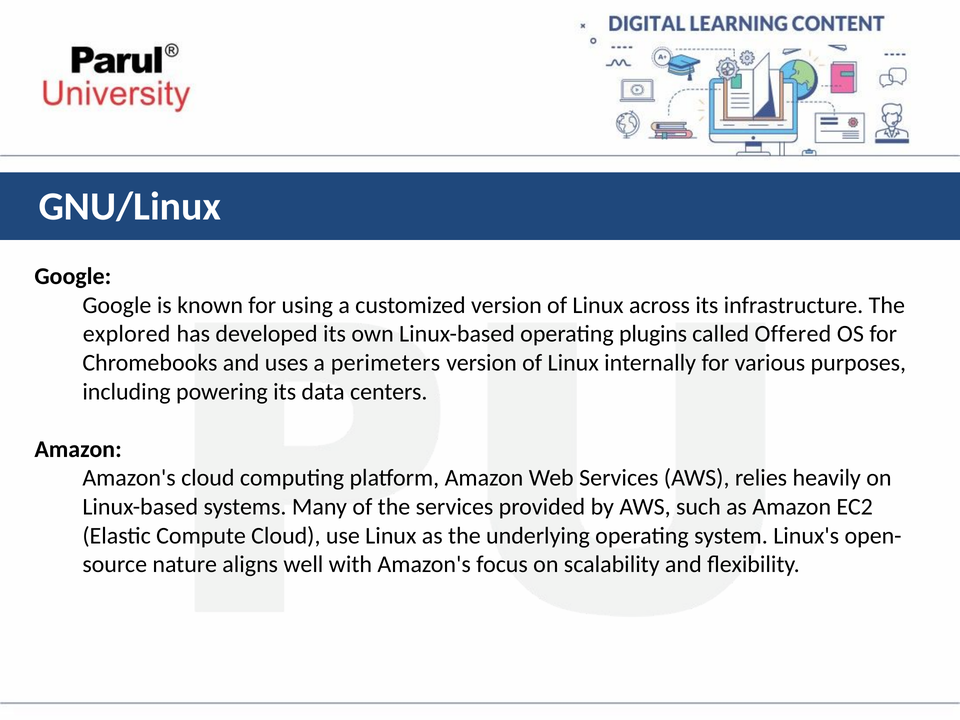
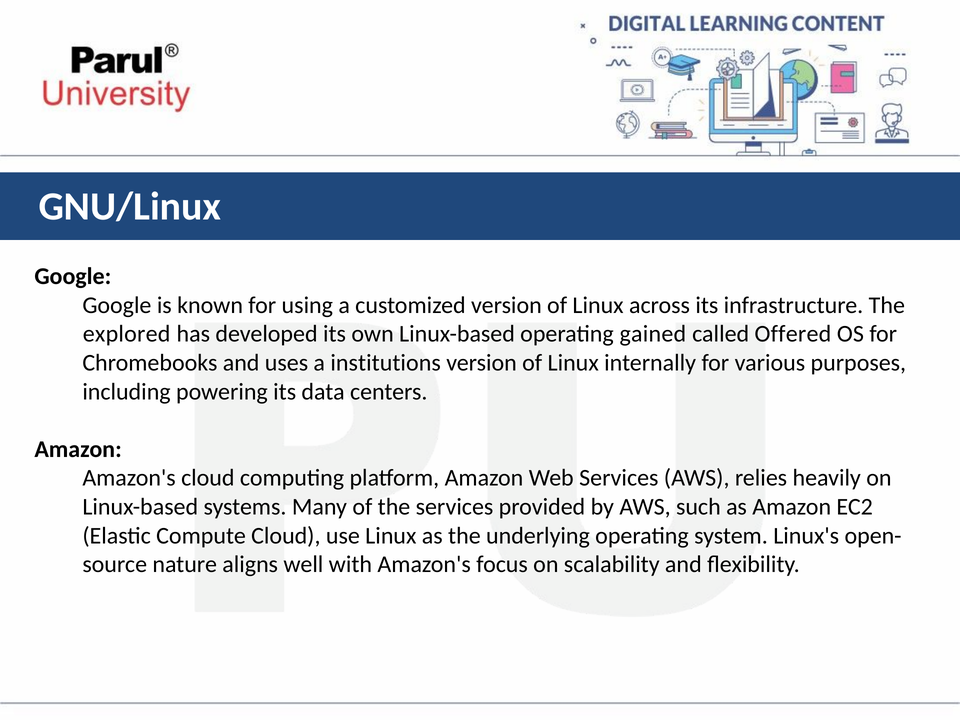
plugins: plugins -> gained (653, 334)
perimeters: perimeters -> institutions (386, 363)
